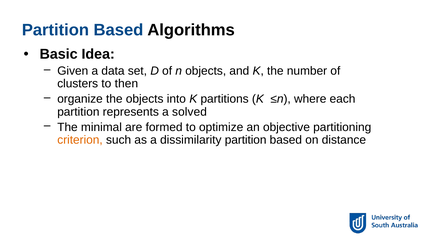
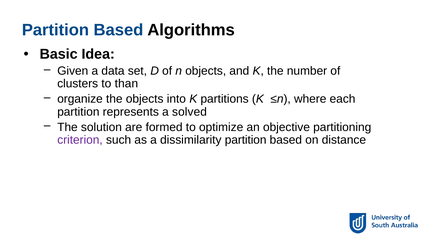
then: then -> than (126, 84)
minimal: minimal -> solution (101, 127)
criterion colour: orange -> purple (80, 140)
